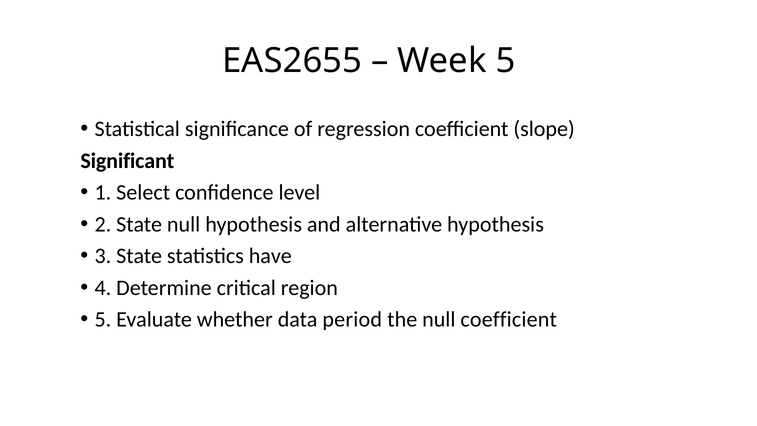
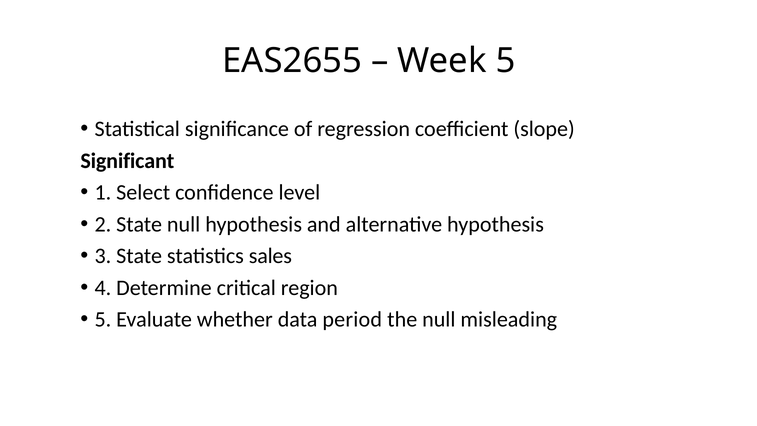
have: have -> sales (270, 256)
null coefficient: coefficient -> misleading (509, 319)
